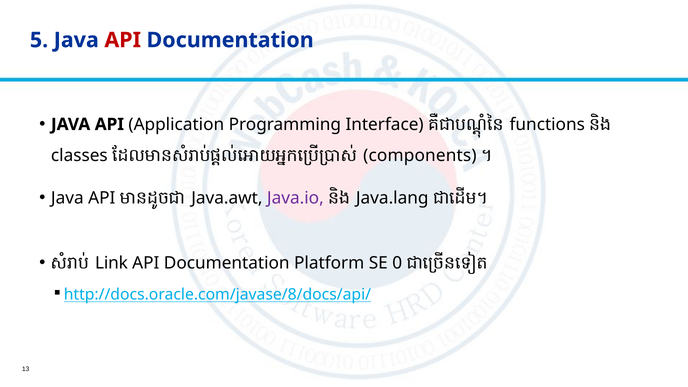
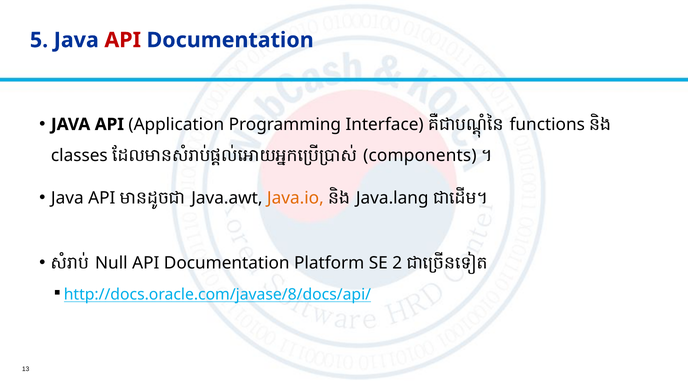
Java.io colour: purple -> orange (295, 198)
Link: Link -> Null (111, 263)
0: 0 -> 2 (397, 263)
